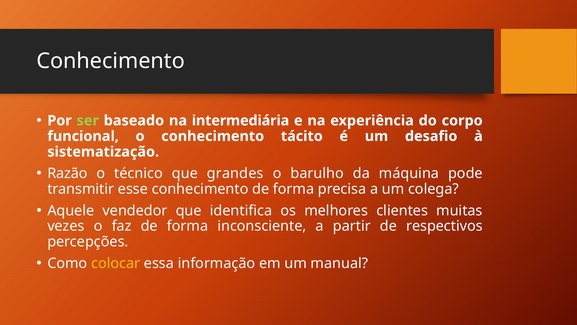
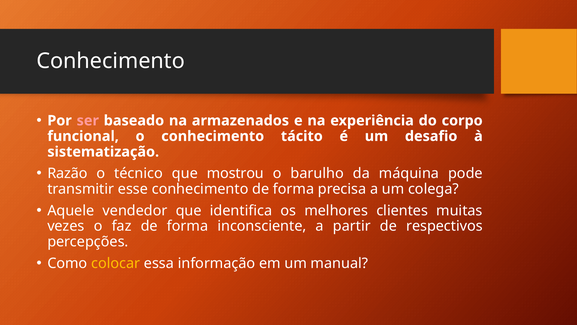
ser colour: light green -> pink (88, 120)
intermediária: intermediária -> armazenados (240, 120)
grandes: grandes -> mostrou (235, 173)
